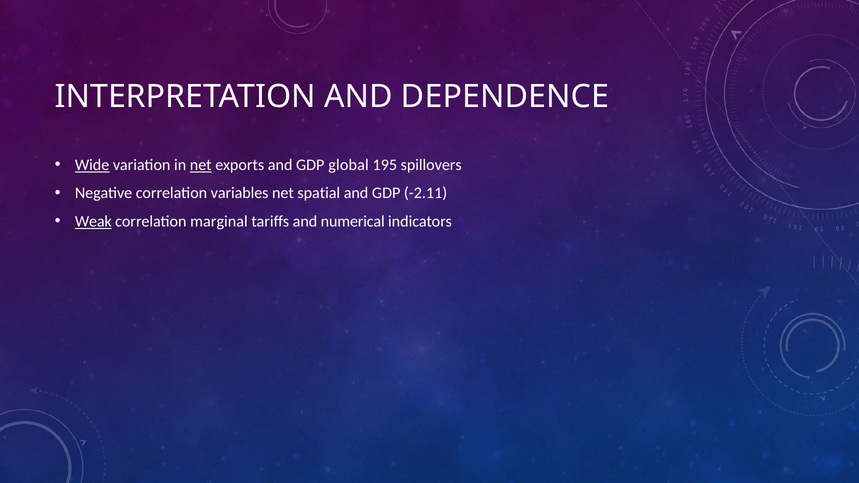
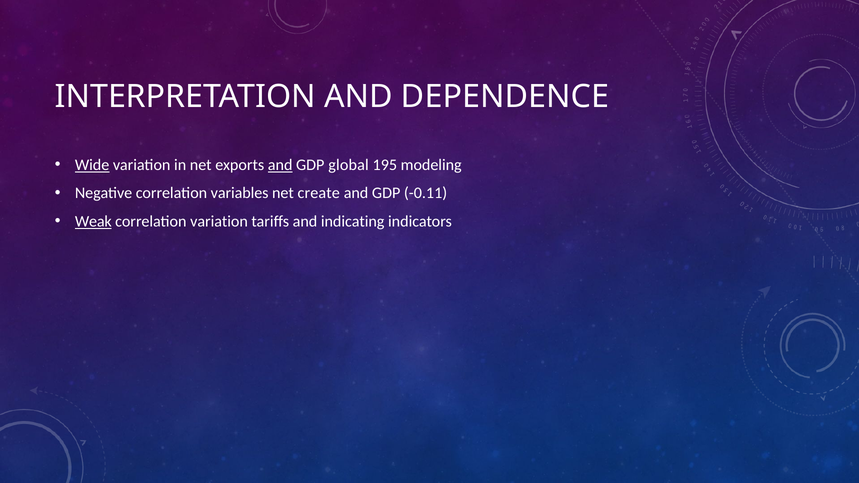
net underline: present -> none (201, 165)
and underline: none -> present (280, 165)
spillovers: spillovers -> modeling (431, 165)
spatial: spatial -> create (319, 193)
-2.11: -2.11 -> -0.11 (426, 193)
correlation marginal: marginal -> variation (219, 221)
numerical: numerical -> indicating (353, 221)
